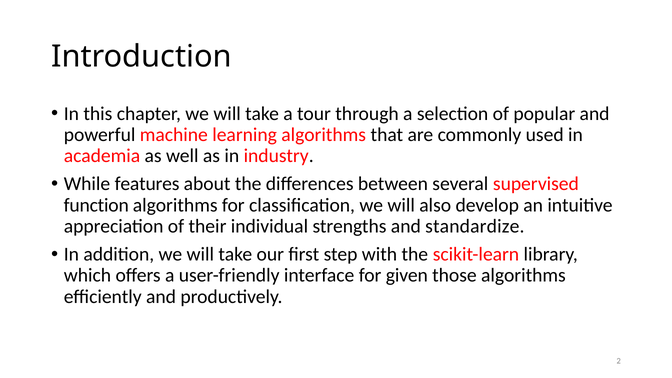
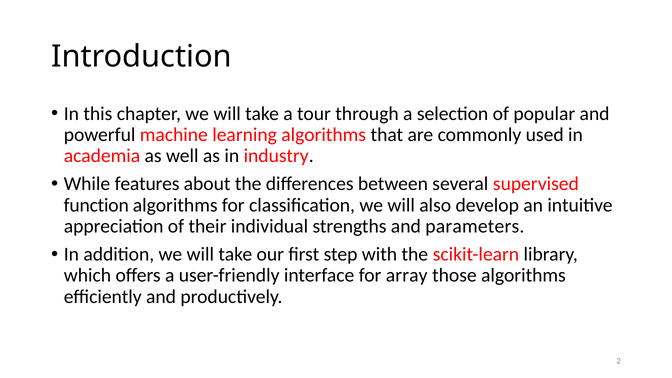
standardize: standardize -> parameters (475, 226)
given: given -> array (407, 276)
